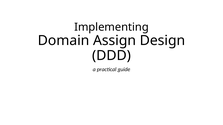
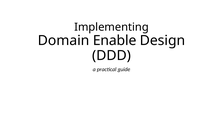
Assign: Assign -> Enable (115, 41)
